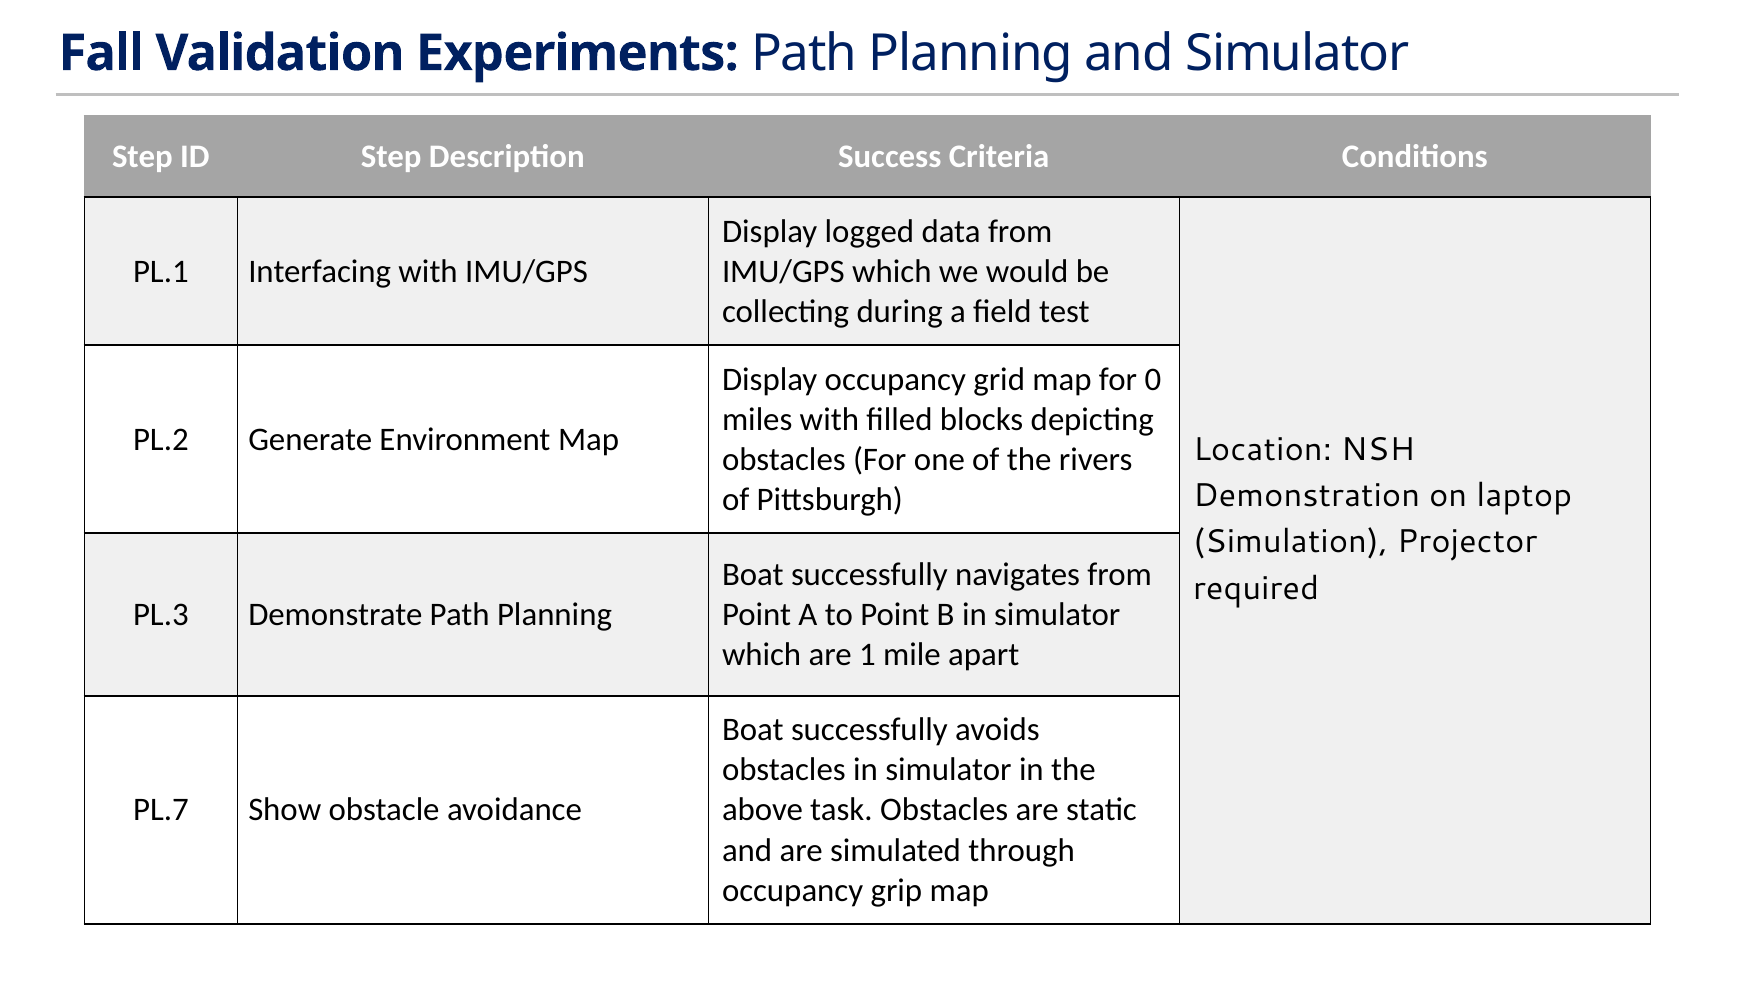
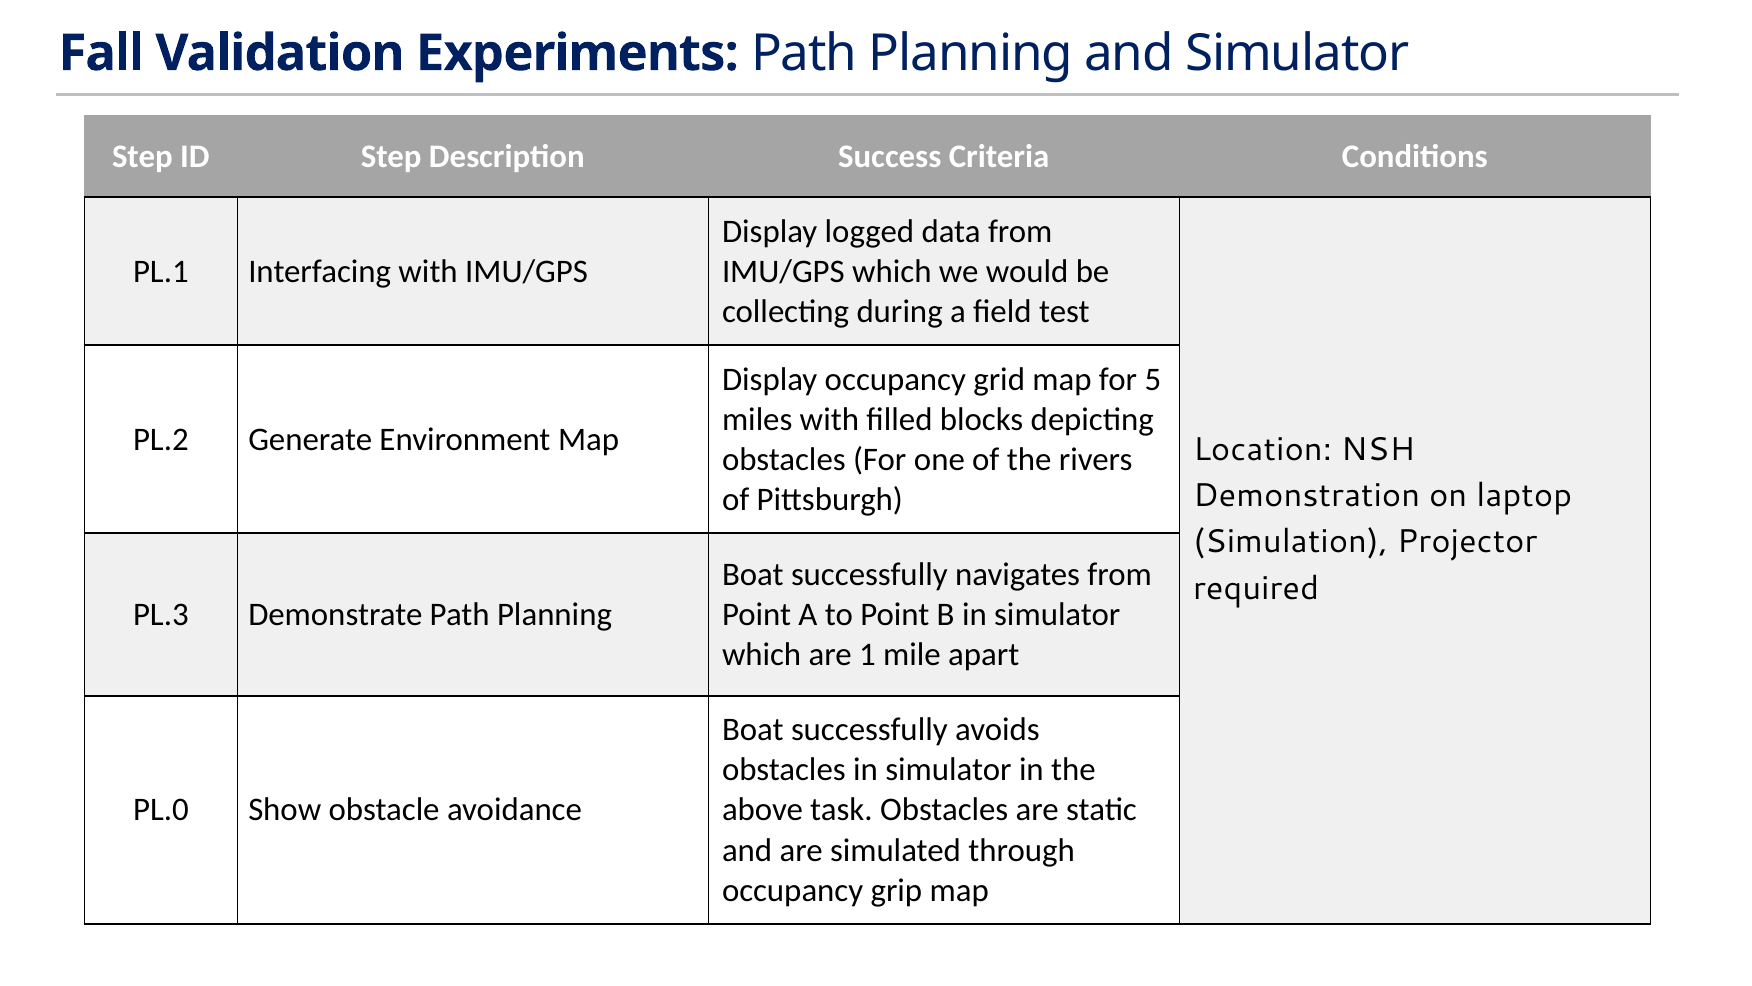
0: 0 -> 5 (1153, 379)
PL.7: PL.7 -> PL.0 (161, 810)
